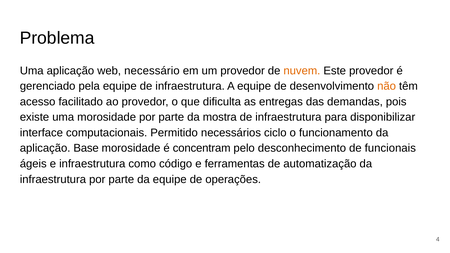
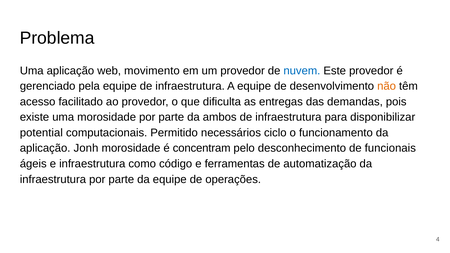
necessário: necessário -> movimento (152, 71)
nuvem colour: orange -> blue (302, 71)
mostra: mostra -> ambos (220, 117)
interface: interface -> potential (41, 133)
Base: Base -> Jonh (86, 148)
